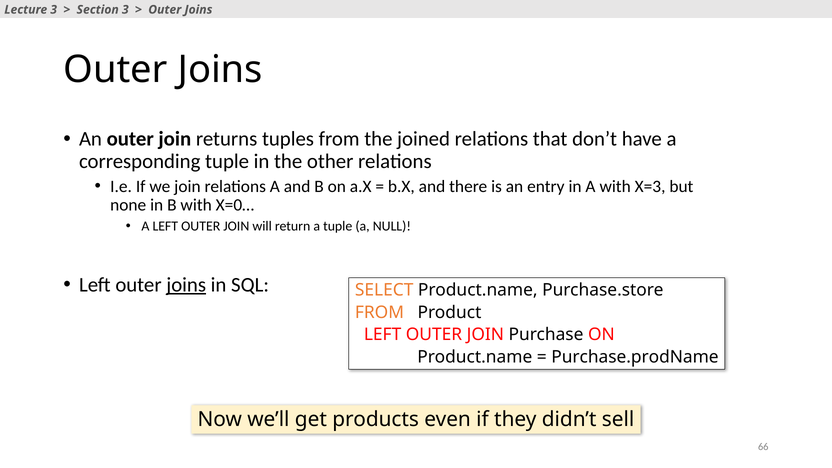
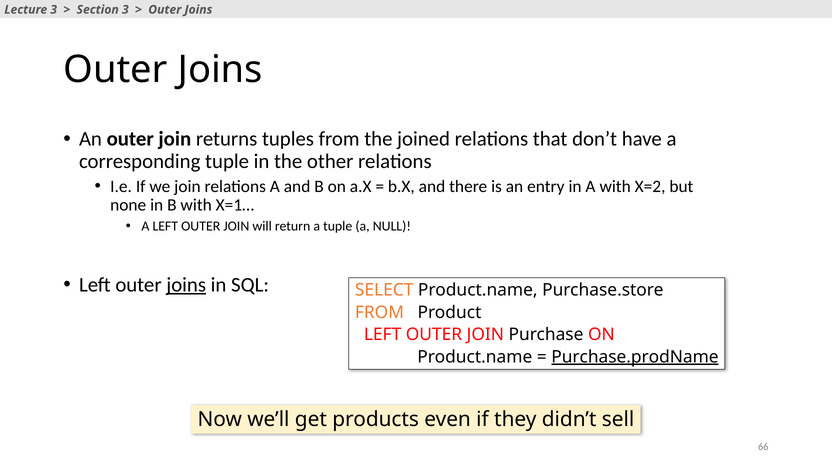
X=3: X=3 -> X=2 (650, 186)
X=0…: X=0… -> X=1… (235, 205)
Purchase.prodName underline: none -> present (635, 357)
